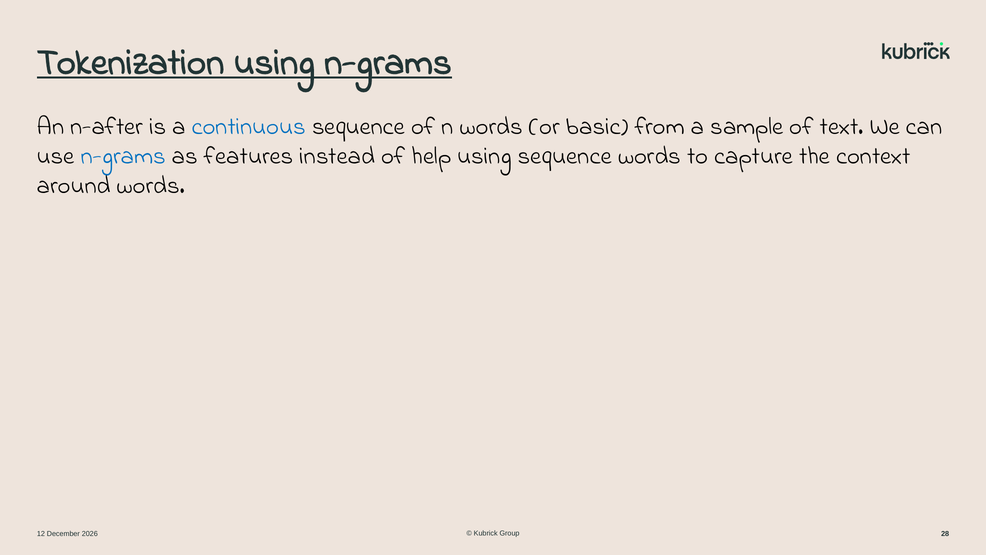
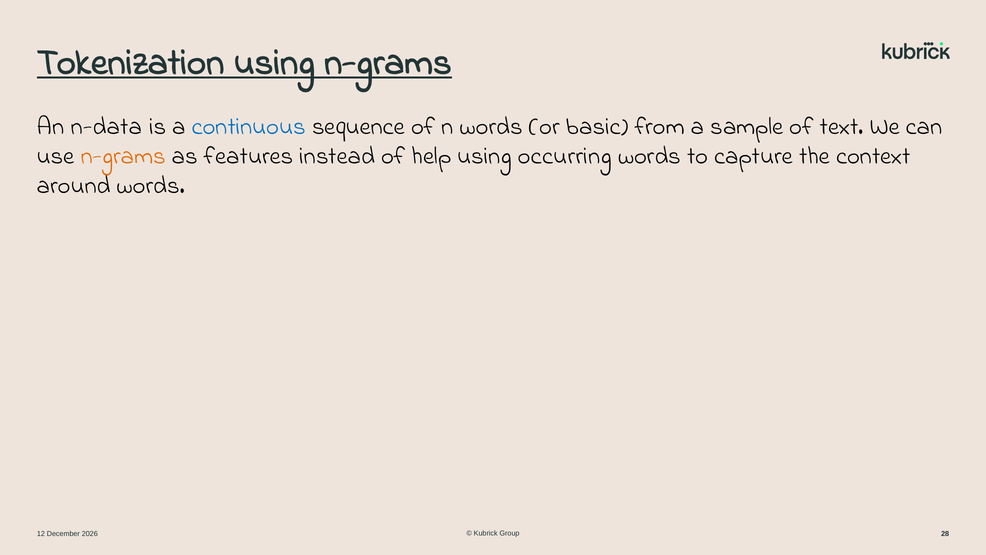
n-after: n-after -> n-data (107, 126)
n-grams colour: blue -> orange (123, 155)
using sequence: sequence -> occurring (565, 155)
